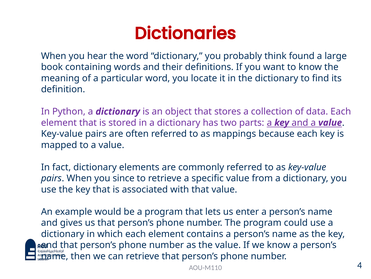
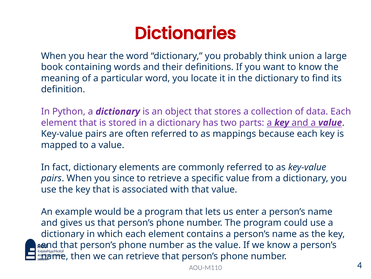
found: found -> union (302, 56)
